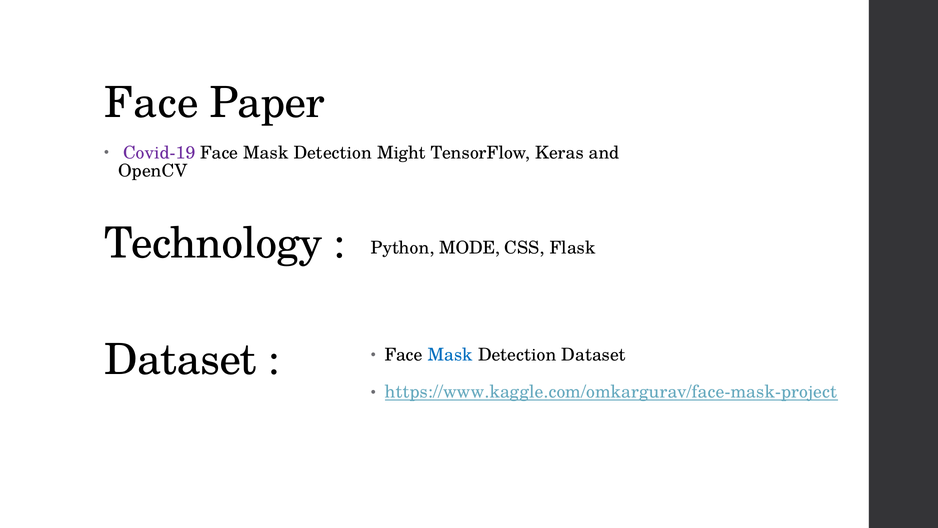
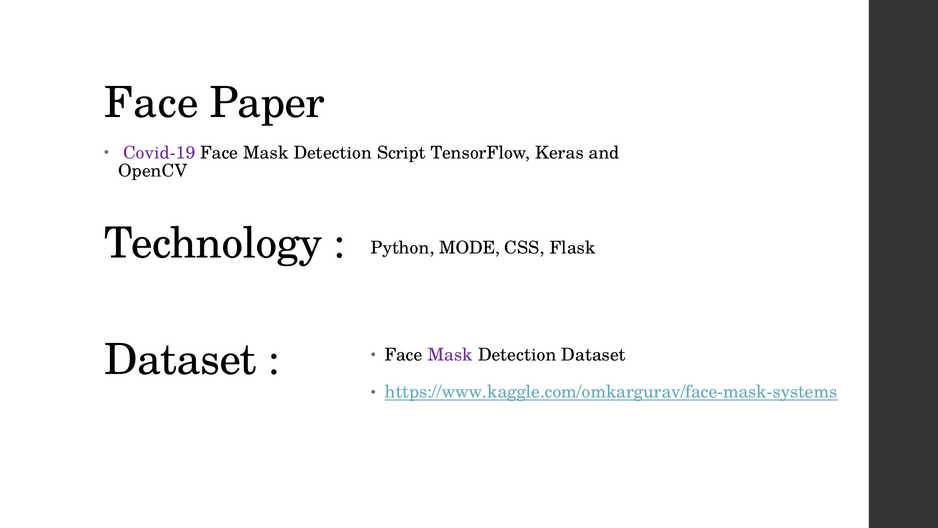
Might: Might -> Script (401, 153)
Mask colour: blue -> purple (450, 355)
https://www.kaggle.com/omkargurav/face-mask-project: https://www.kaggle.com/omkargurav/face-mask-project -> https://www.kaggle.com/omkargurav/face-mask-systems (611, 392)
